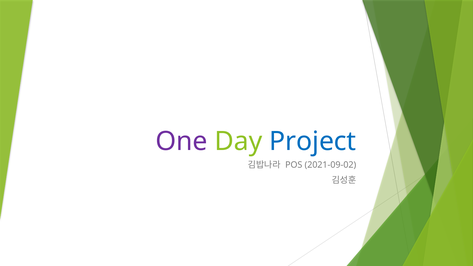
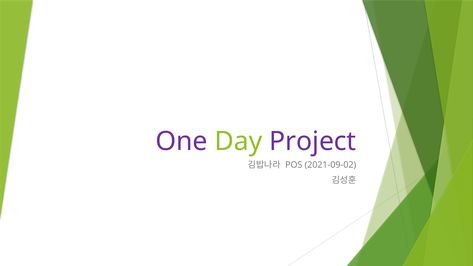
Project colour: blue -> purple (313, 141)
